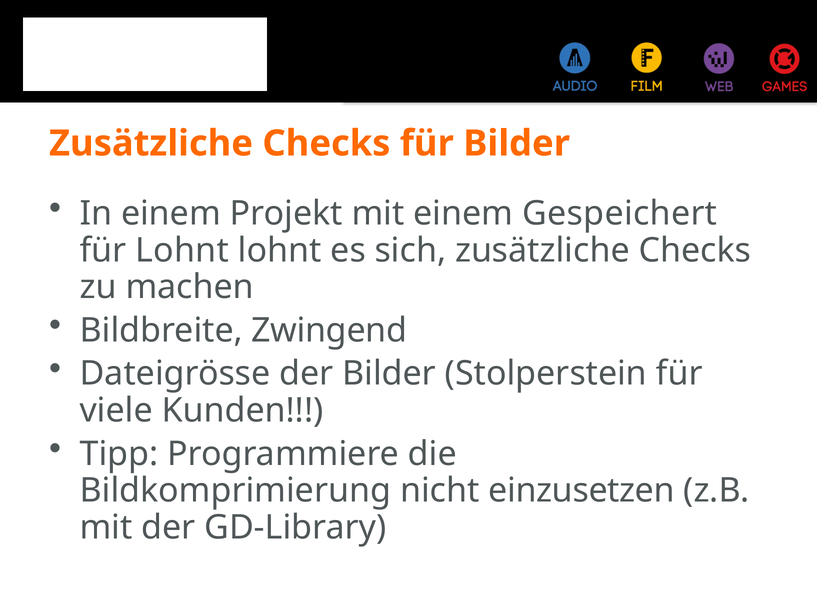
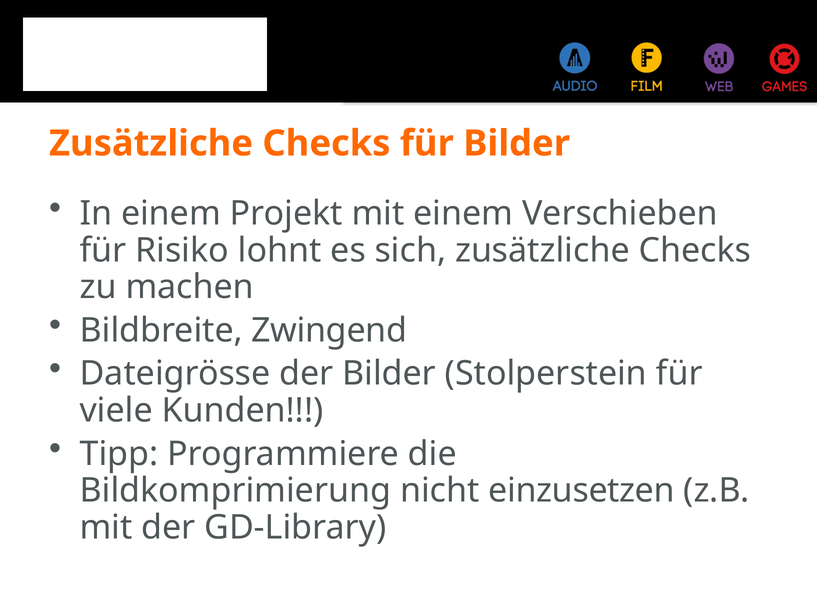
Gespeichert: Gespeichert -> Verschieben (620, 213)
für Lohnt: Lohnt -> Risiko (182, 250)
